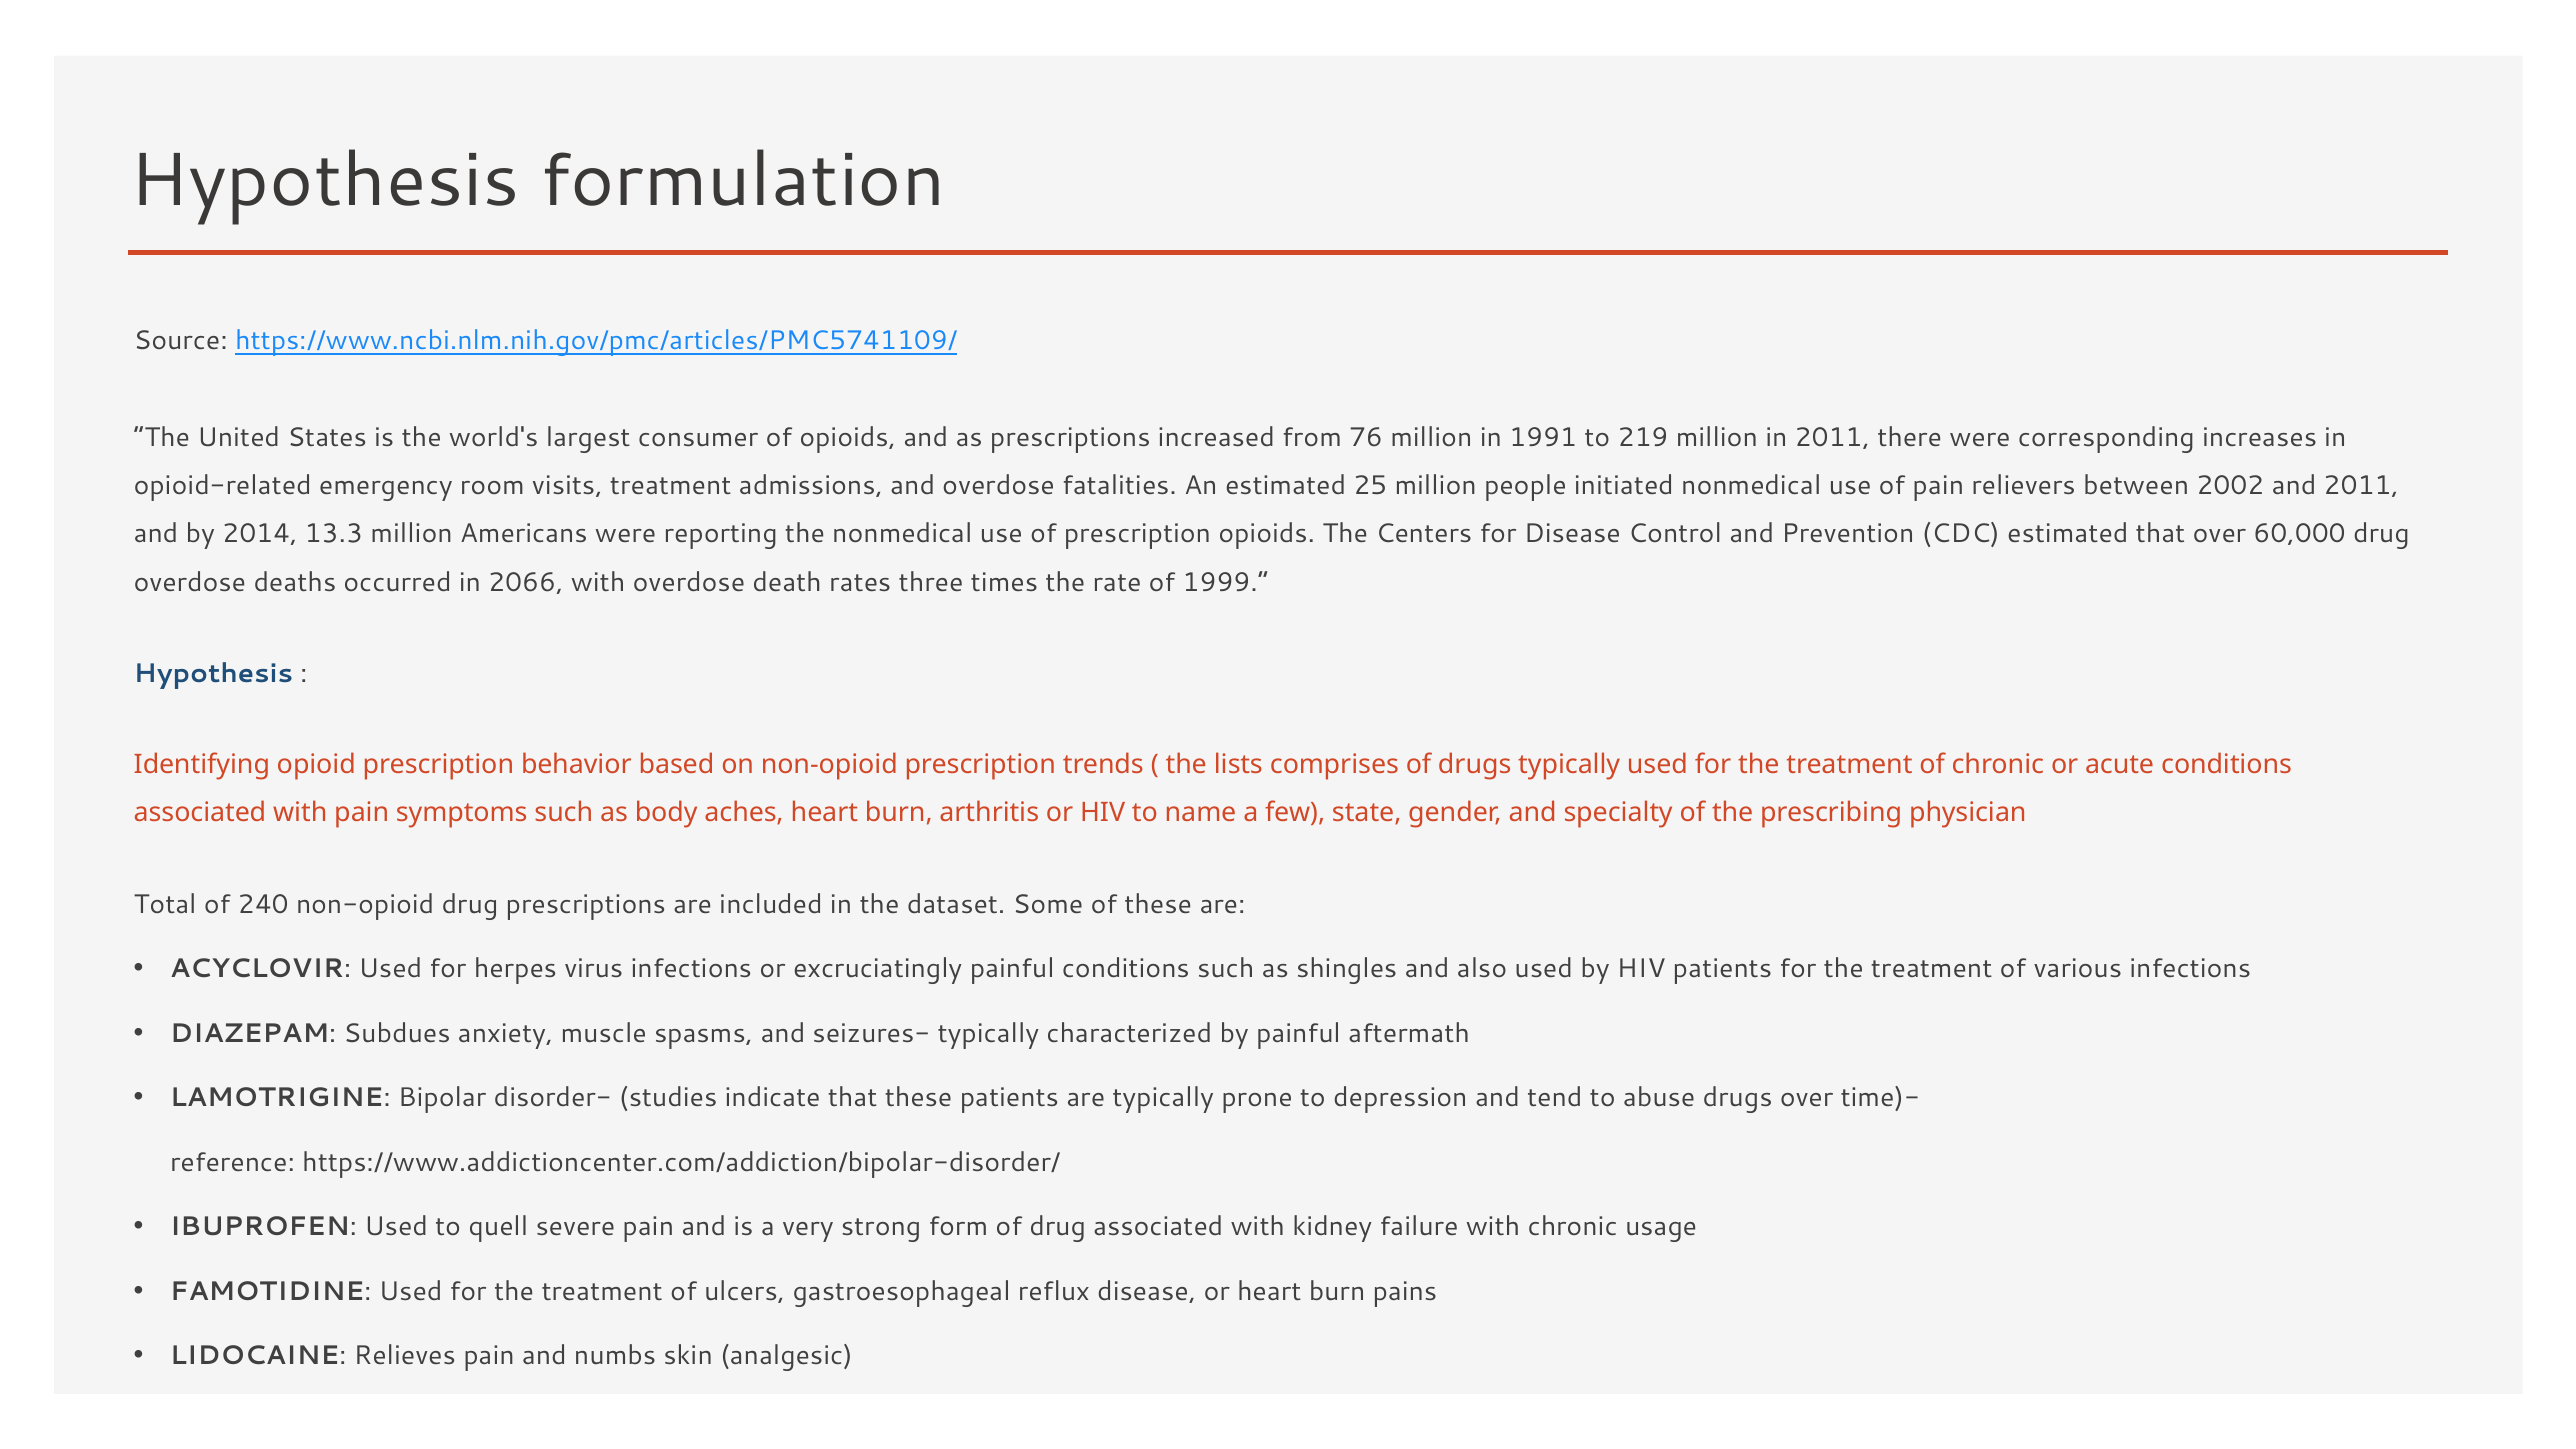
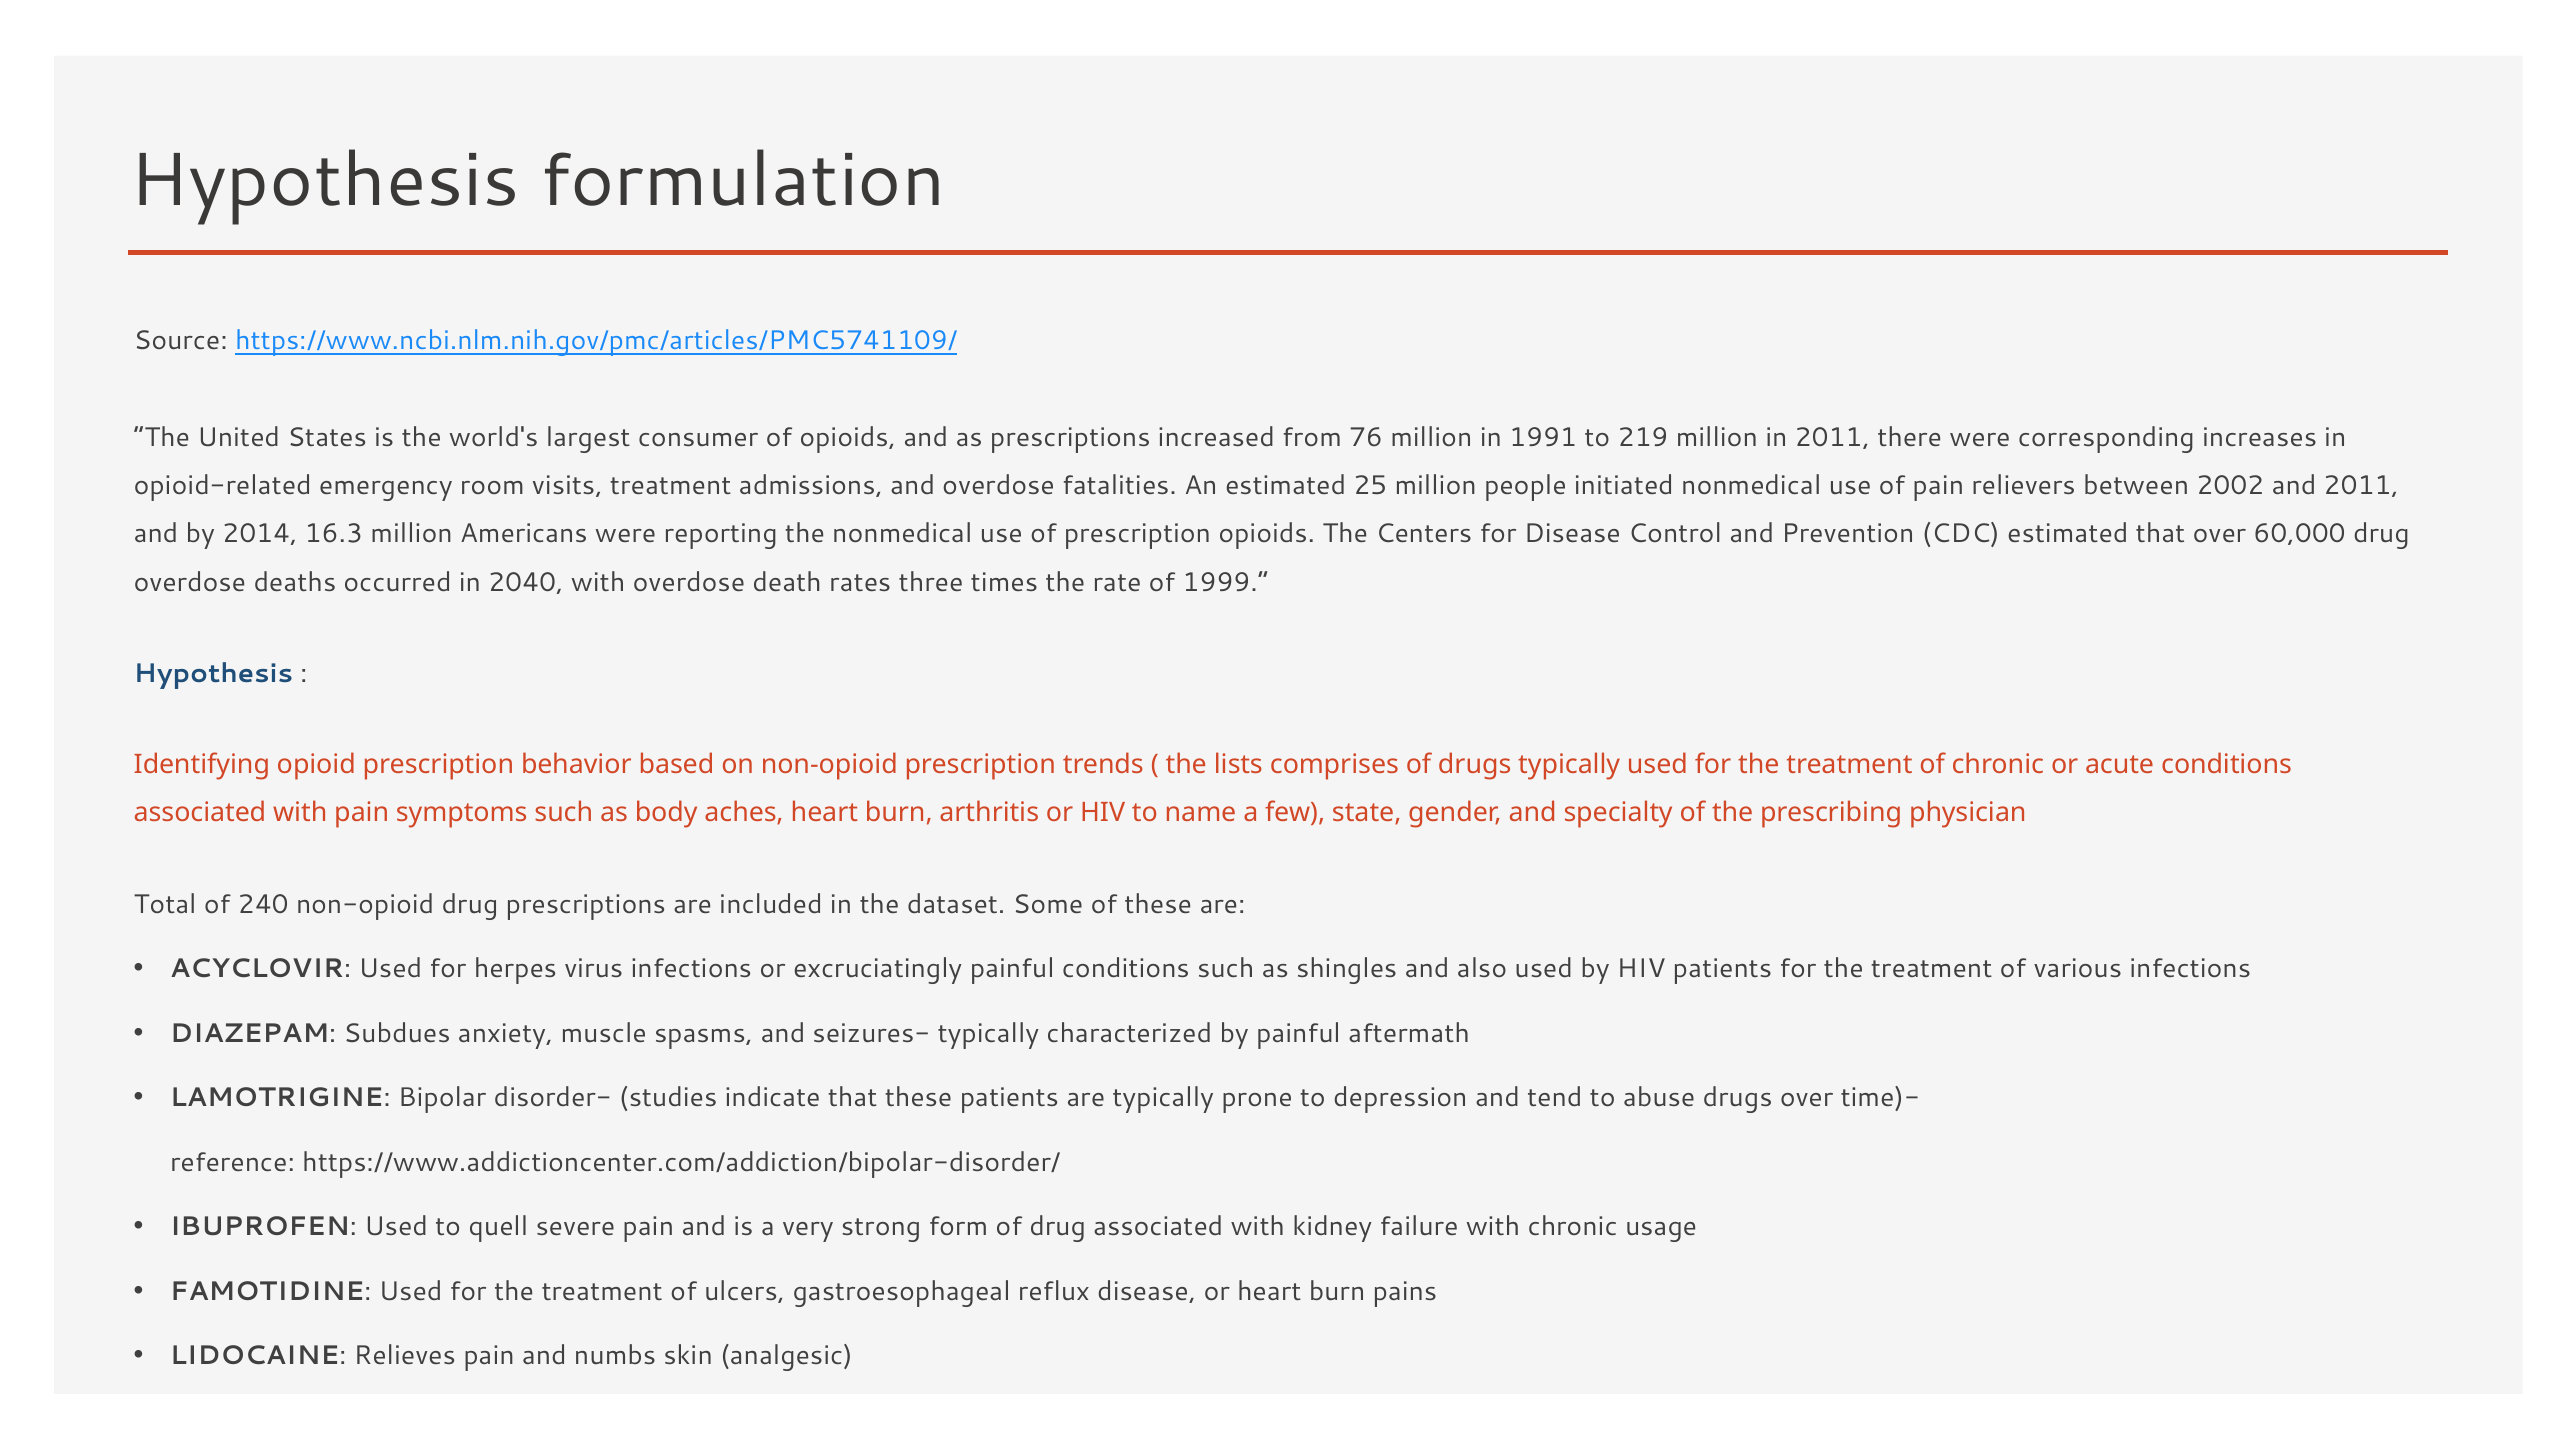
13.3: 13.3 -> 16.3 (334, 534)
2066: 2066 -> 2040 (526, 582)
